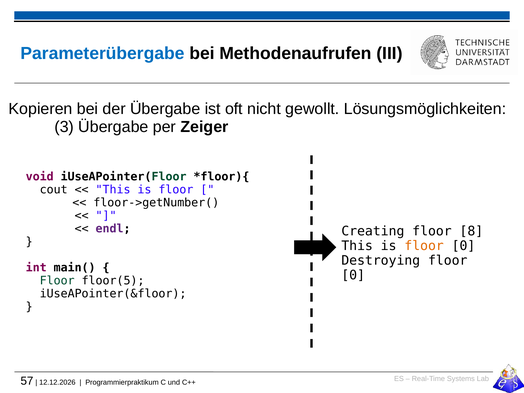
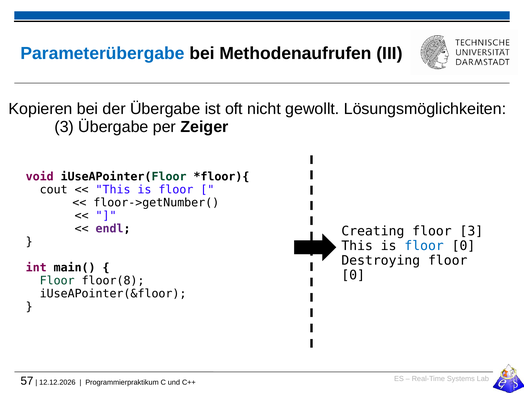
floor 8: 8 -> 3 (471, 231)
floor colour: orange -> blue (424, 246)
floor(5: floor(5 -> floor(8 (113, 281)
